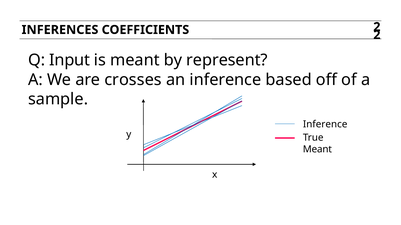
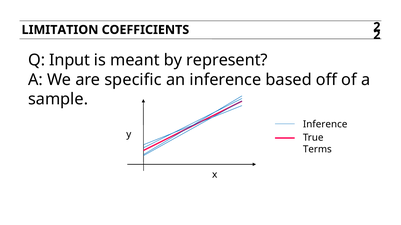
INFERENCES: INFERENCES -> LIMITATION (60, 30)
crosses: crosses -> specific (133, 80)
Meant: Meant -> Terms (317, 149)
